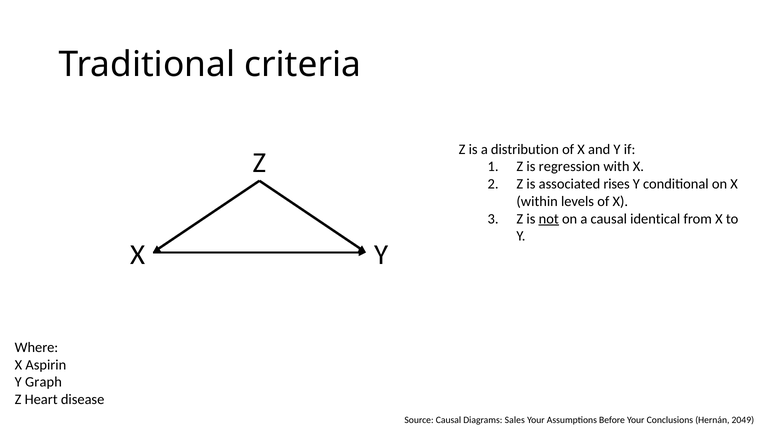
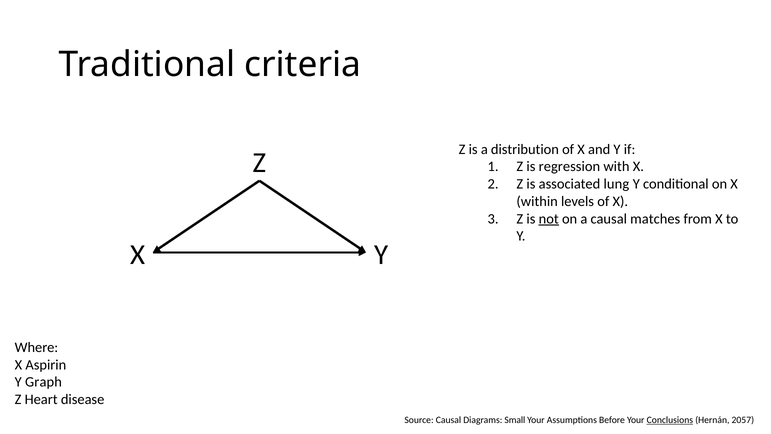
rises: rises -> lung (616, 184)
identical: identical -> matches (655, 219)
Sales: Sales -> Small (515, 420)
Conclusions underline: none -> present (670, 420)
2049: 2049 -> 2057 (743, 420)
